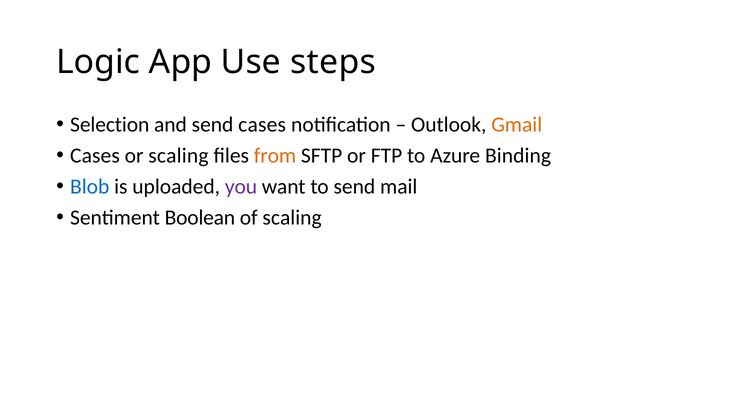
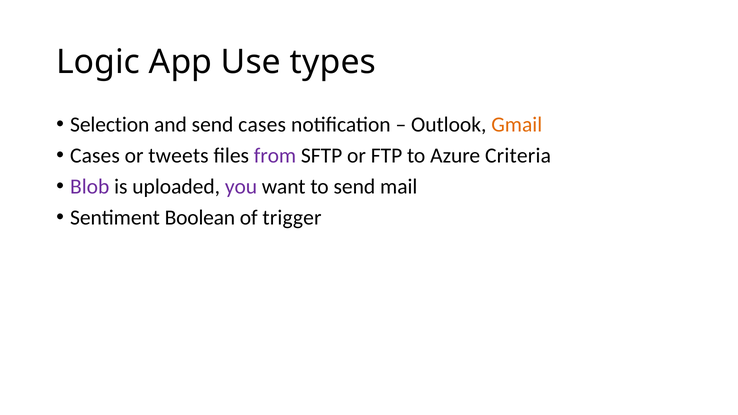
steps: steps -> types (333, 62)
or scaling: scaling -> tweets (178, 156)
from colour: orange -> purple (275, 156)
Binding: Binding -> Criteria (518, 156)
Blob colour: blue -> purple (90, 187)
of scaling: scaling -> trigger (292, 218)
